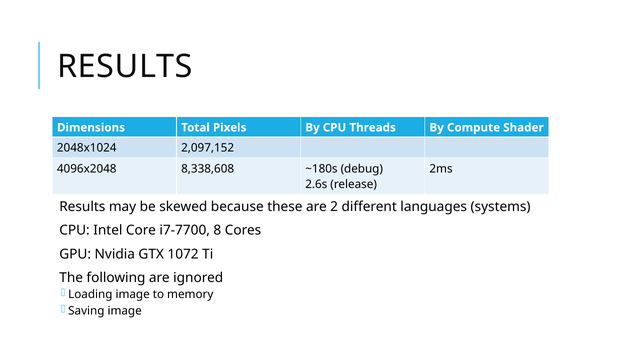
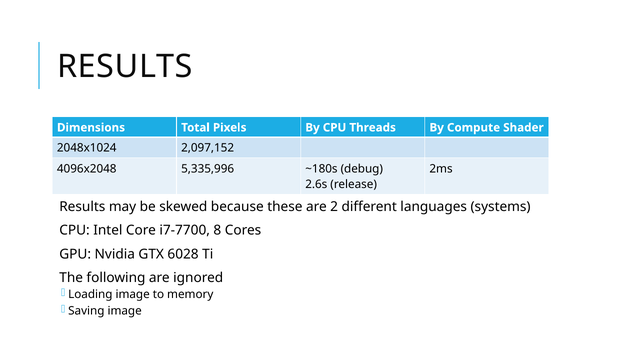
8,338,608: 8,338,608 -> 5,335,996 (208, 169)
1072: 1072 -> 6028 (183, 254)
